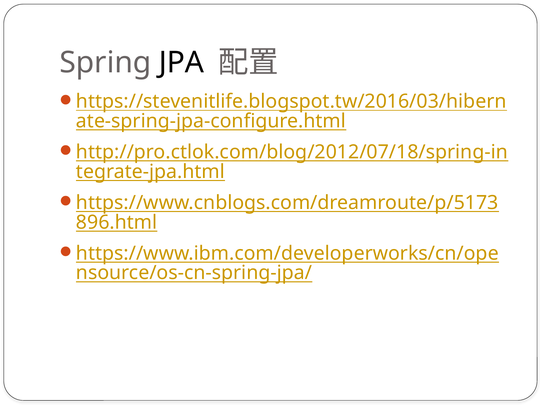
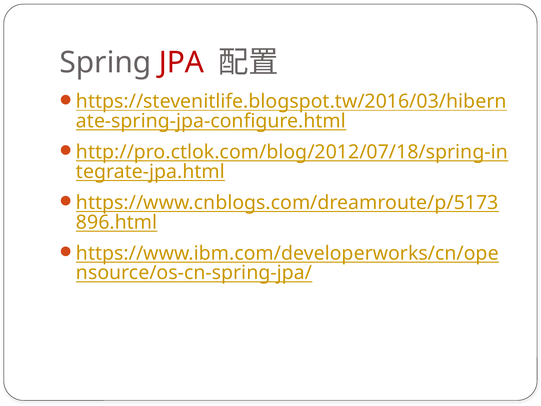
JPA colour: black -> red (181, 63)
